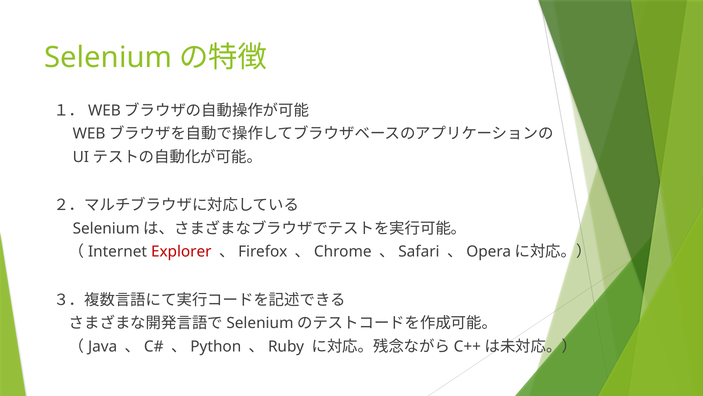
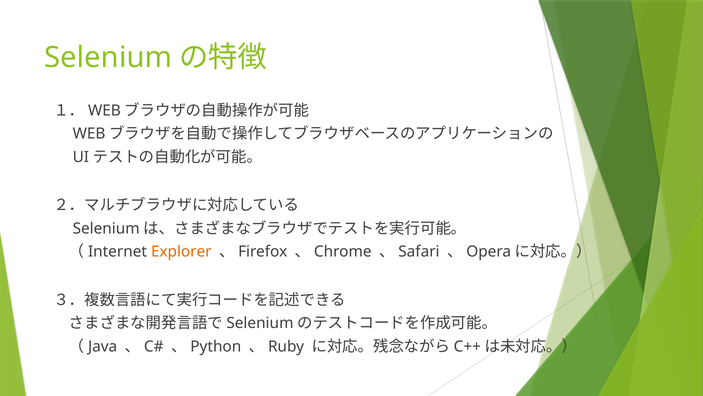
Explorer colour: red -> orange (181, 251)
